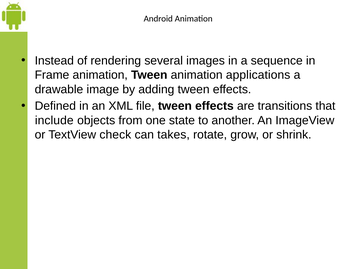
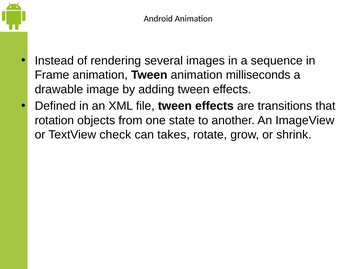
applications: applications -> milliseconds (258, 75)
include: include -> rotation (54, 120)
